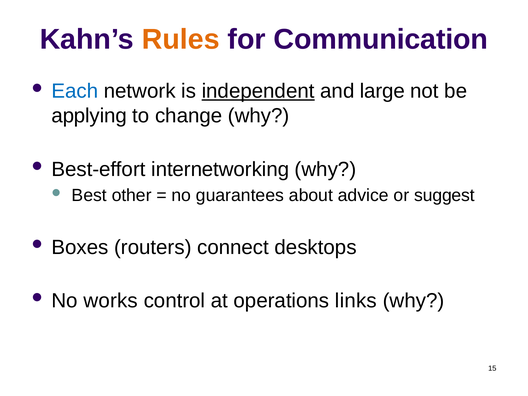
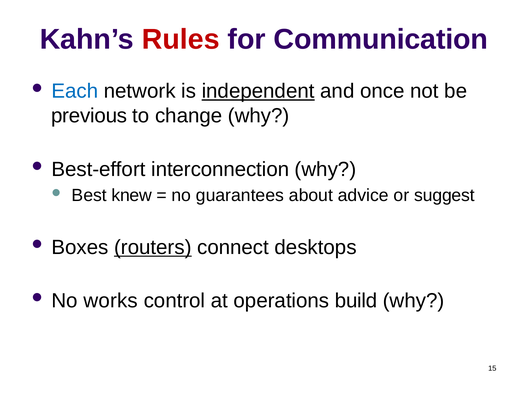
Rules colour: orange -> red (181, 39)
large: large -> once (382, 91)
applying: applying -> previous (89, 116)
internetworking: internetworking -> interconnection (220, 169)
other: other -> knew (132, 195)
routers underline: none -> present (153, 247)
links: links -> build (356, 301)
